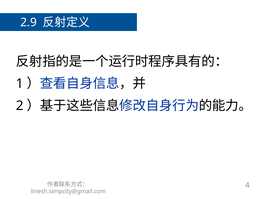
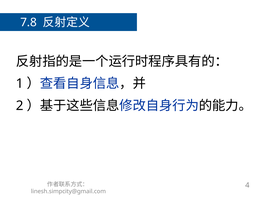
2.9: 2.9 -> 7.8 (29, 22)
